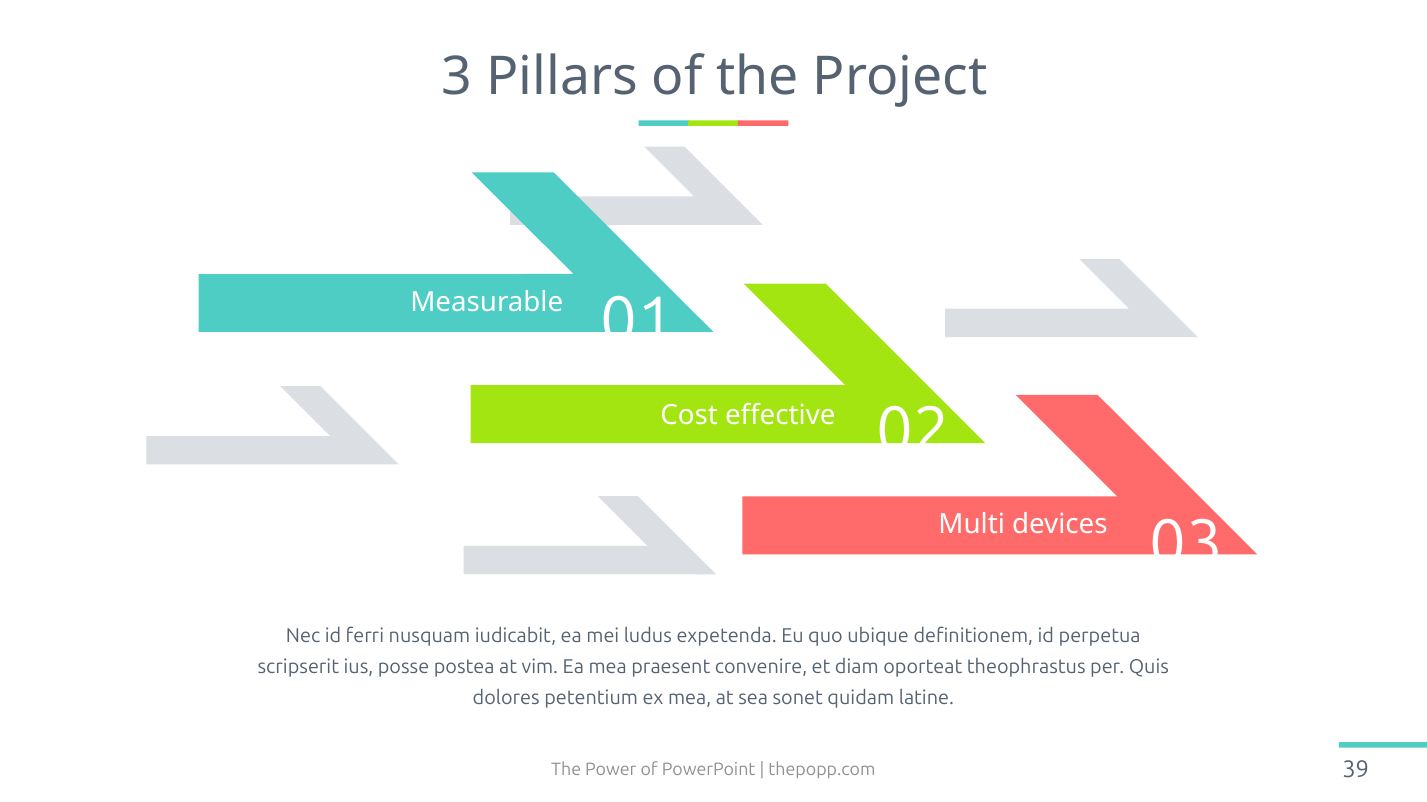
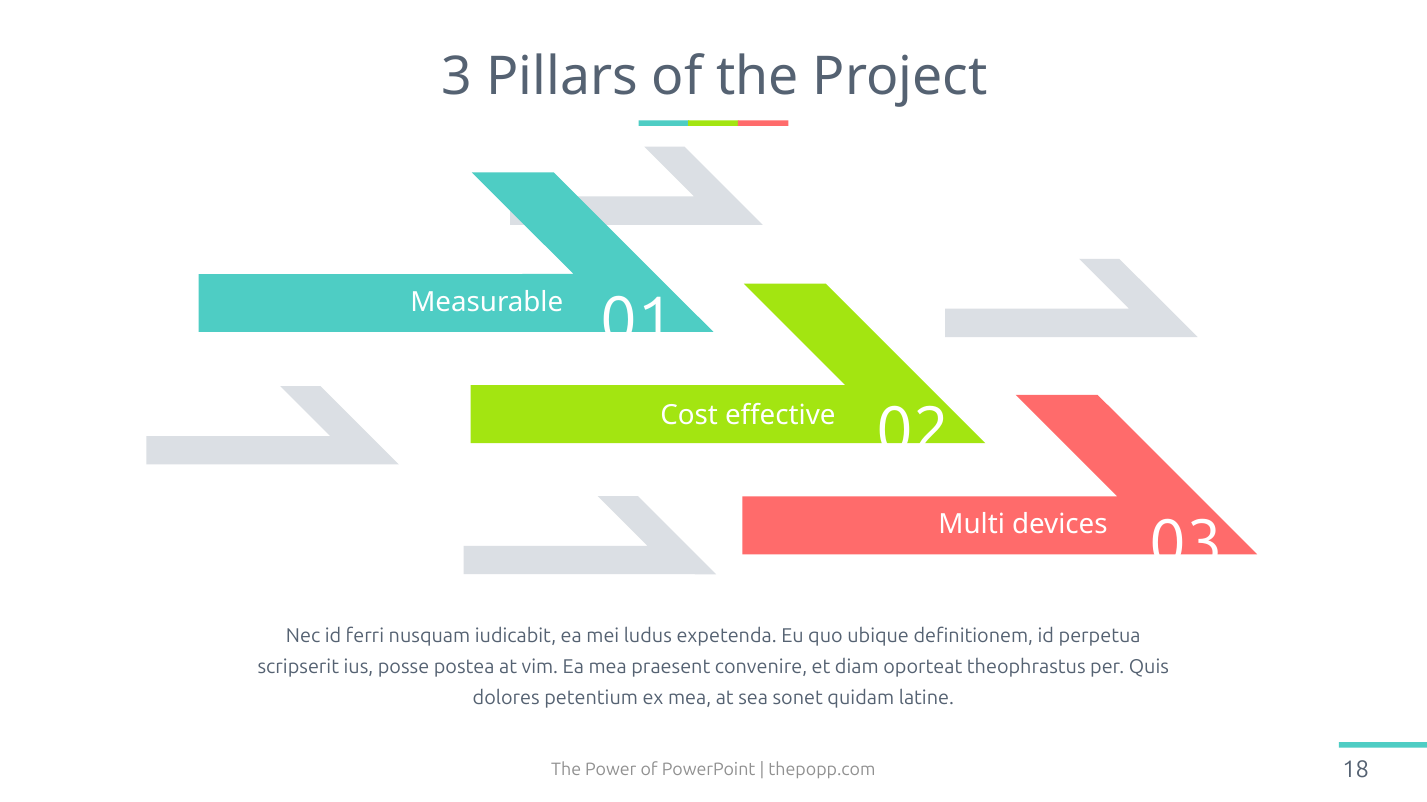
39: 39 -> 18 (1356, 770)
